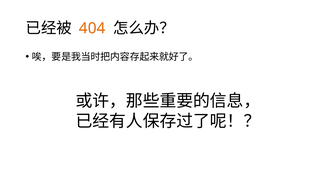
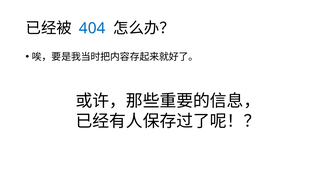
404 colour: orange -> blue (92, 28)
